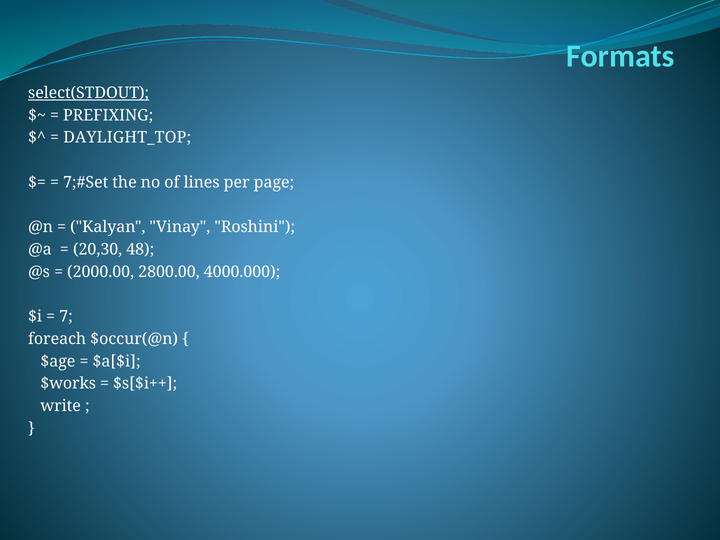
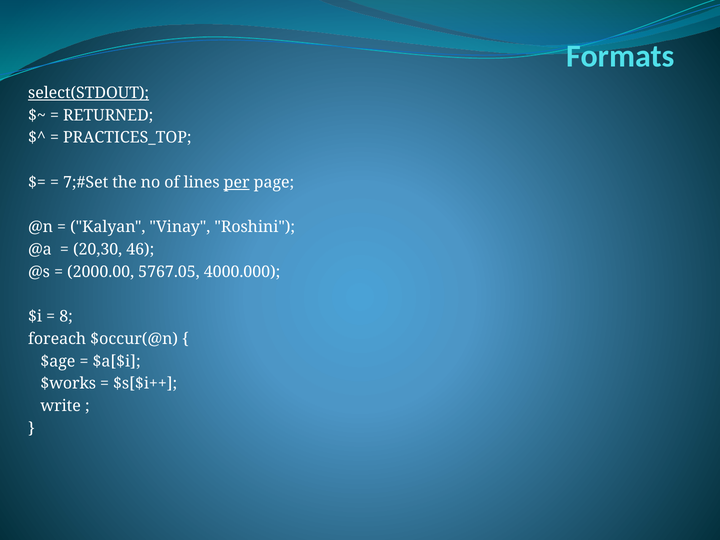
PREFIXING: PREFIXING -> RETURNED (108, 115)
DAYLIGHT_TOP: DAYLIGHT_TOP -> PRACTICES_TOP (127, 138)
per underline: none -> present (237, 182)
48: 48 -> 46 (140, 250)
2800.00: 2800.00 -> 5767.05 (169, 272)
7: 7 -> 8 (66, 317)
